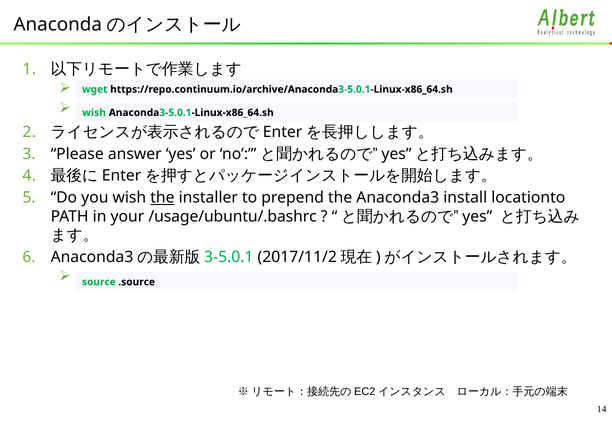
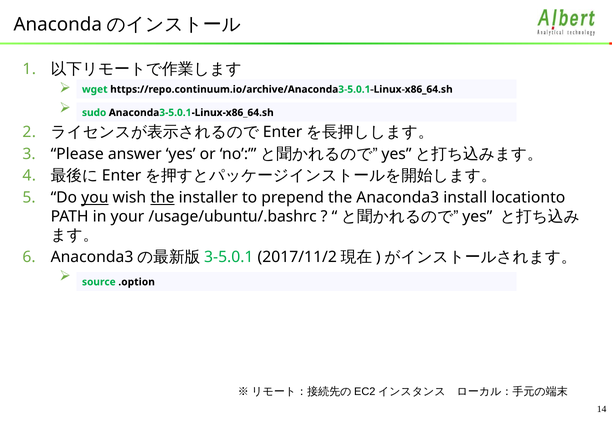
wish: wish -> sudo (94, 113)
you underline: none -> present (95, 198)
.source: .source -> .option (137, 282)
